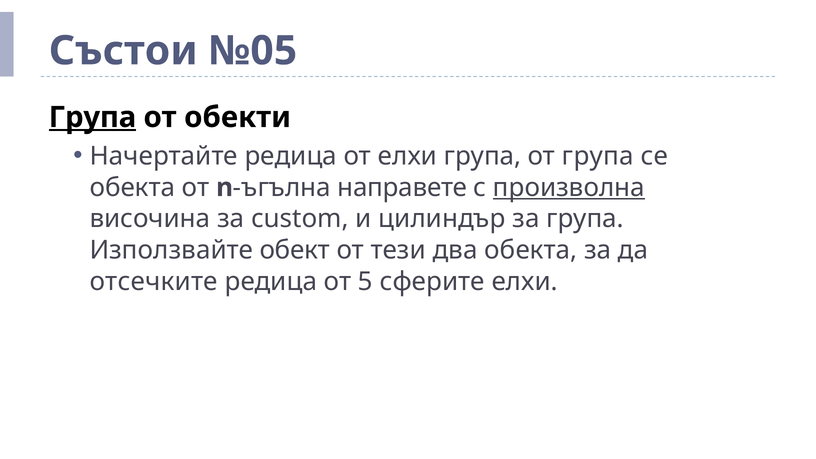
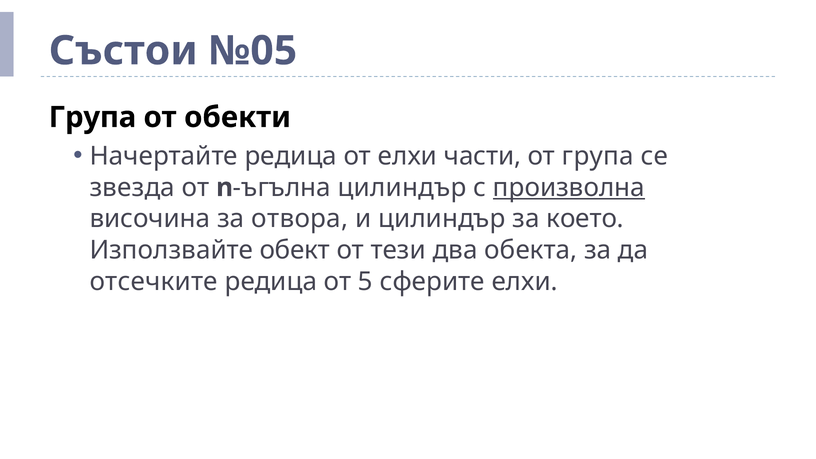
Група underline: present -> none (92, 117)
елхи група: група -> части (482, 156)
обекта: обекта -> звезда (132, 187)
направете: направете -> цилиндър (402, 187)
custom: custom -> отвора (300, 219)
за група: група -> което (585, 219)
